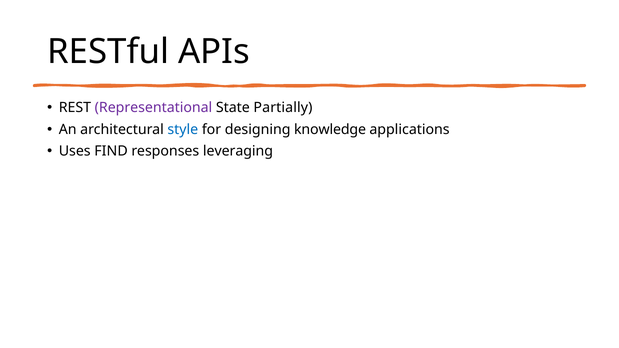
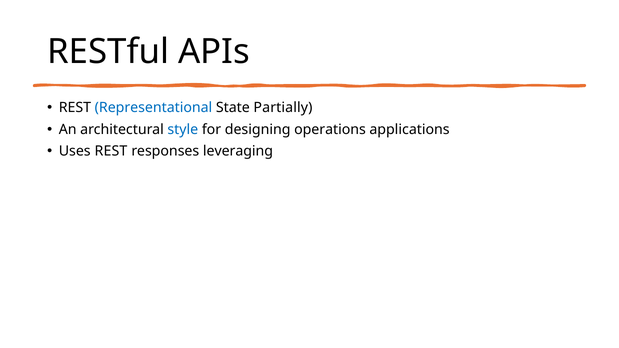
Representational colour: purple -> blue (154, 108)
knowledge: knowledge -> operations (330, 130)
Uses FIND: FIND -> REST (111, 151)
